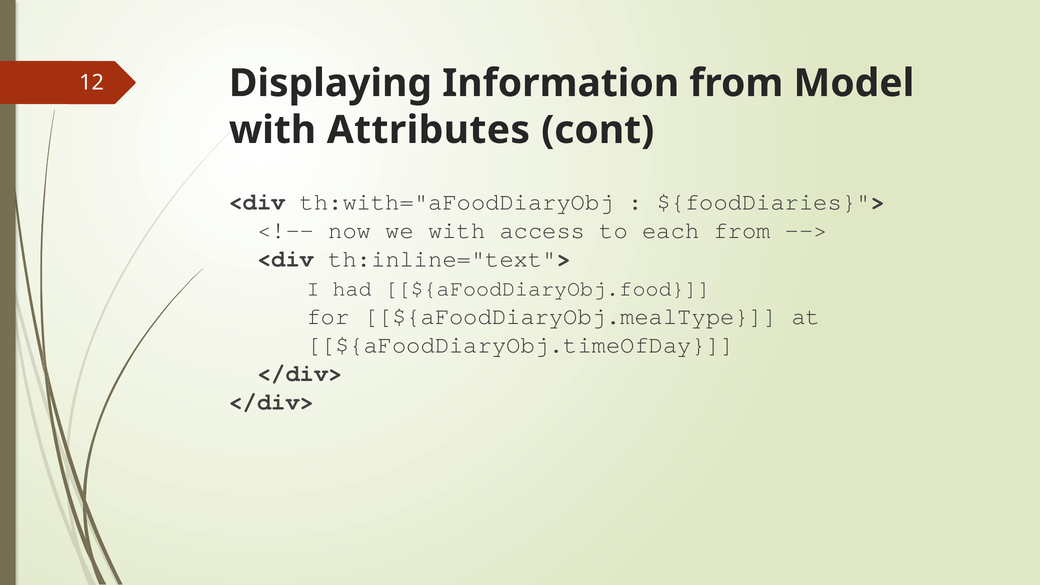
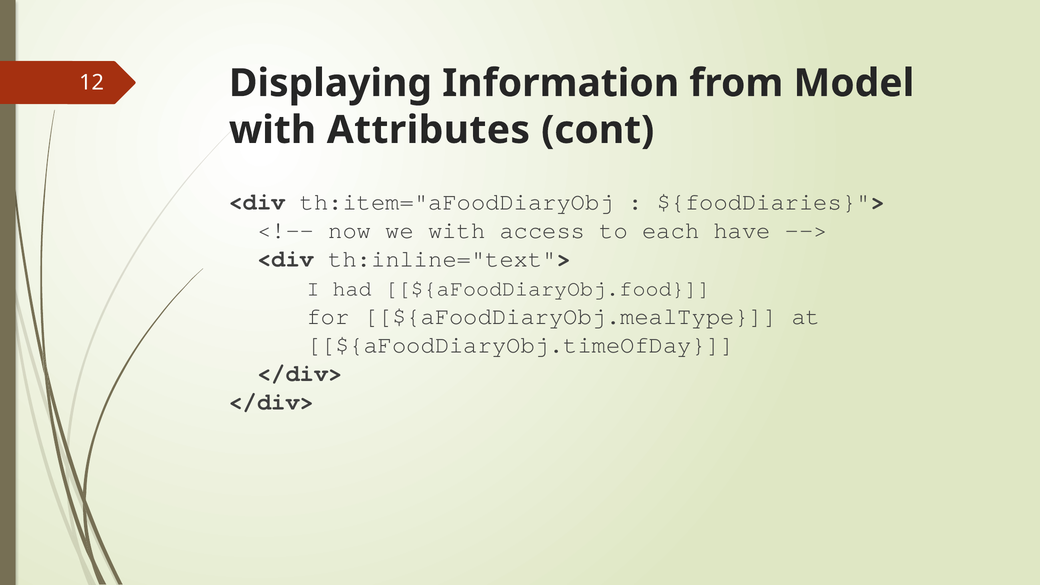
th:with="aFoodDiaryObj: th:with="aFoodDiaryObj -> th:item="aFoodDiaryObj (457, 202)
each from: from -> have (742, 230)
